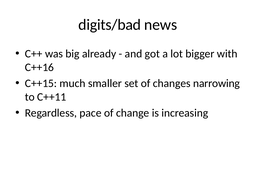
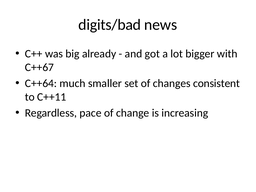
C++16: C++16 -> C++67 (39, 67)
C++15: C++15 -> C++64 (41, 83)
narrowing: narrowing -> consistent (216, 83)
